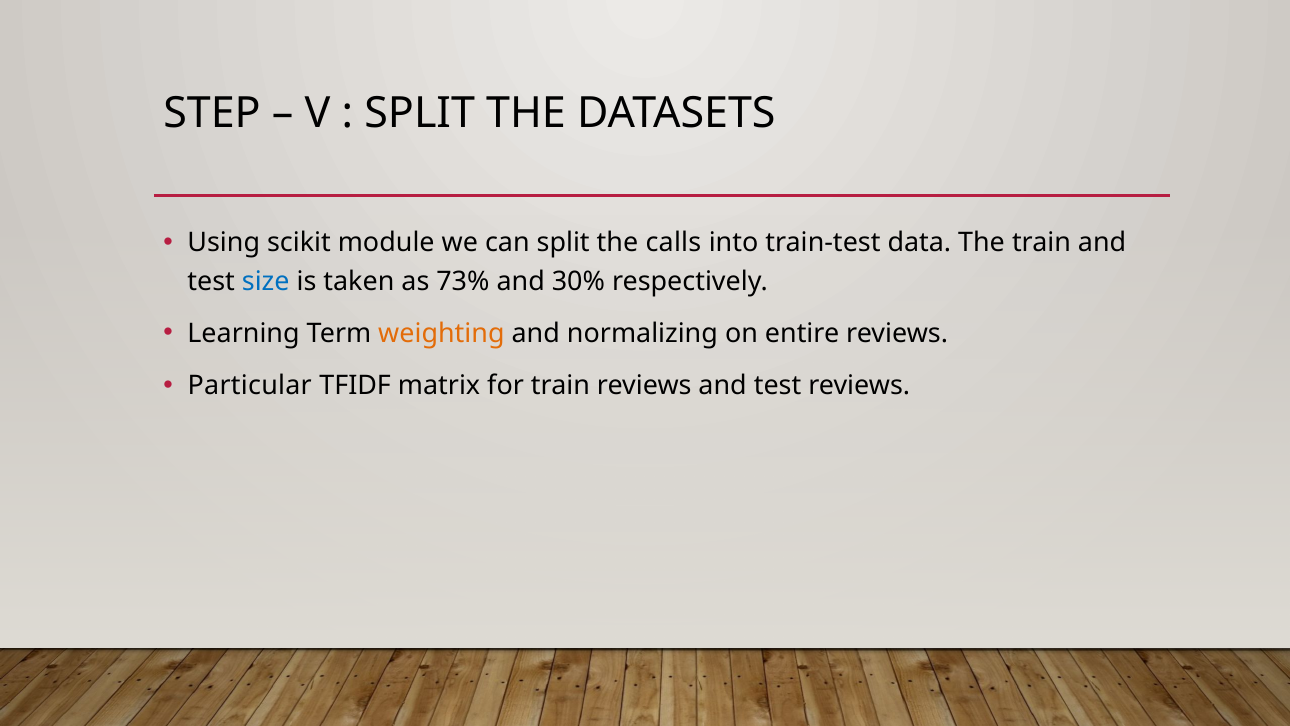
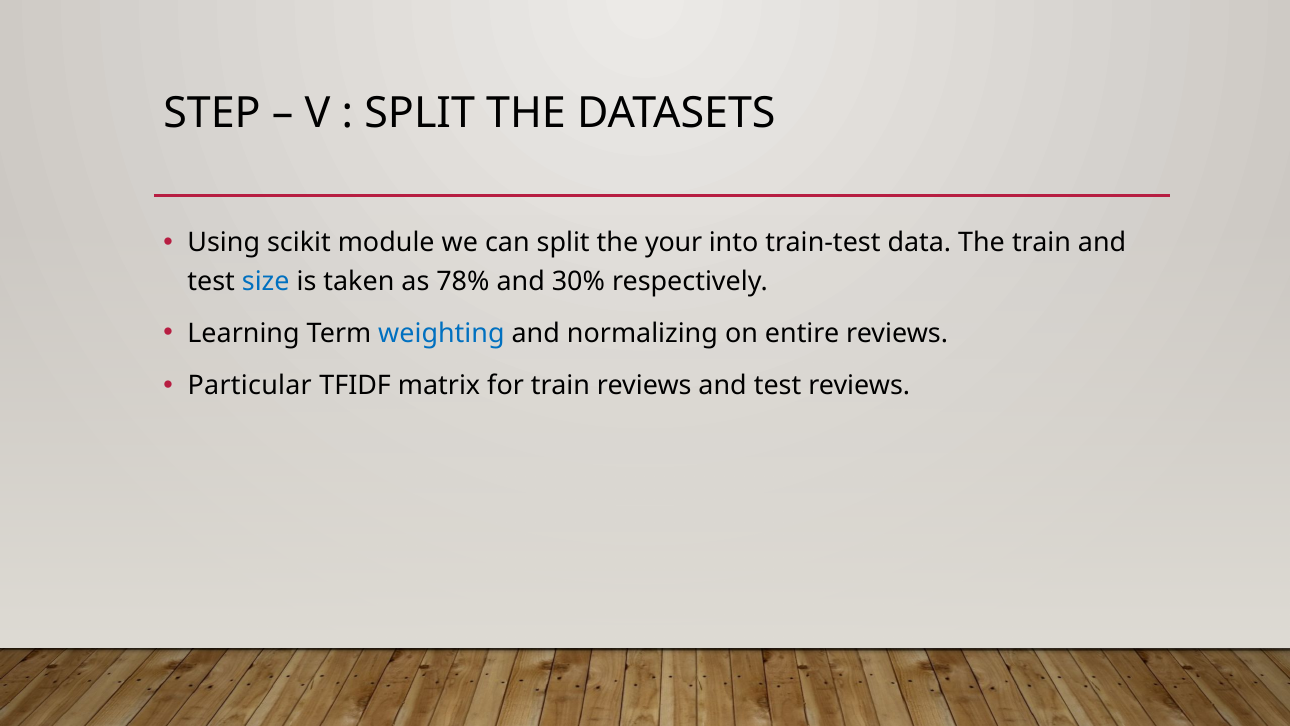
calls: calls -> your (674, 243)
73%: 73% -> 78% (463, 281)
weighting colour: orange -> blue (441, 333)
